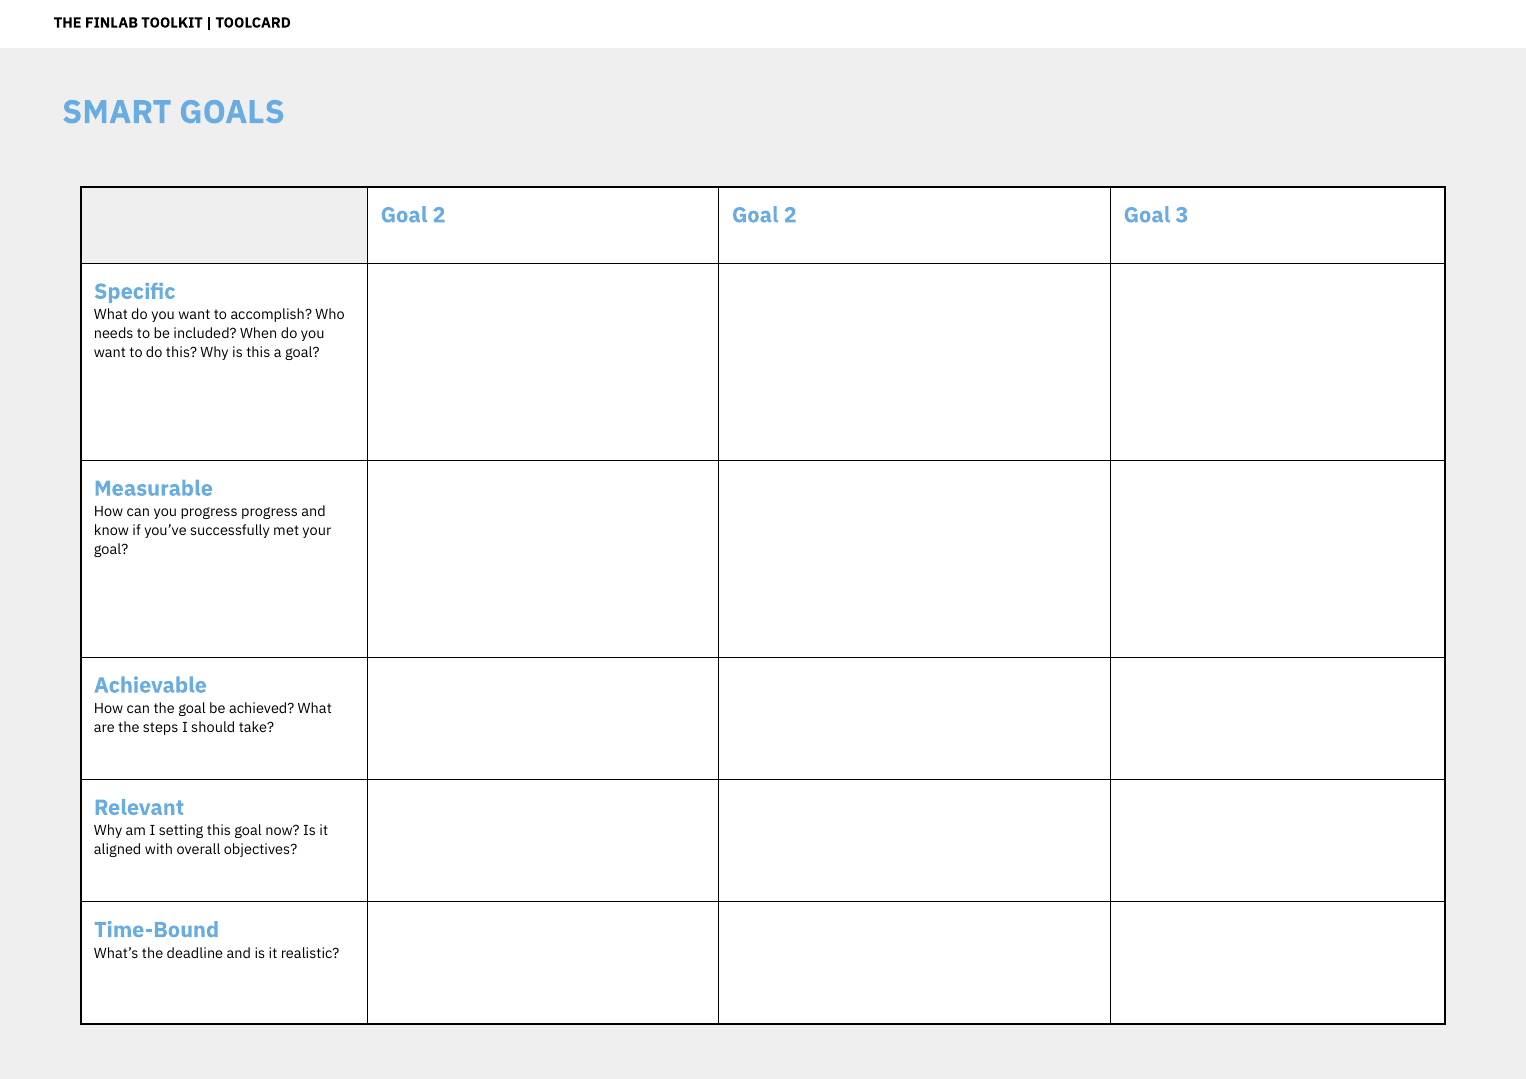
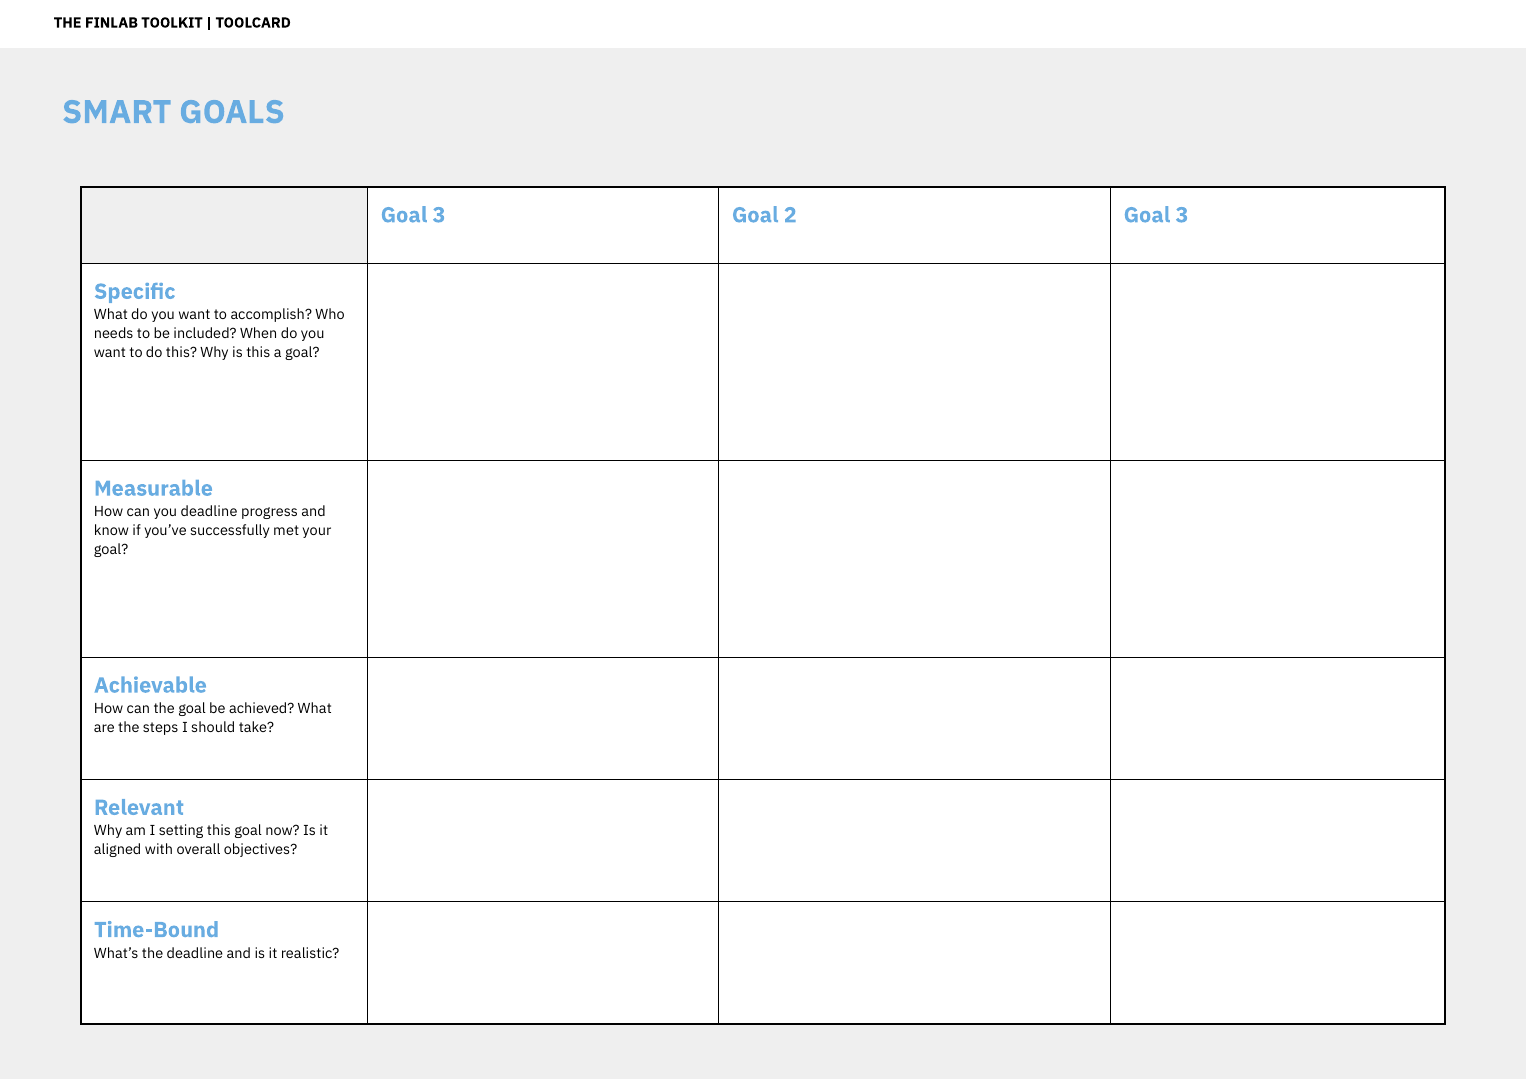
2: 2 -> 3 (439, 215)
you progress: progress -> deadline (209, 512)
